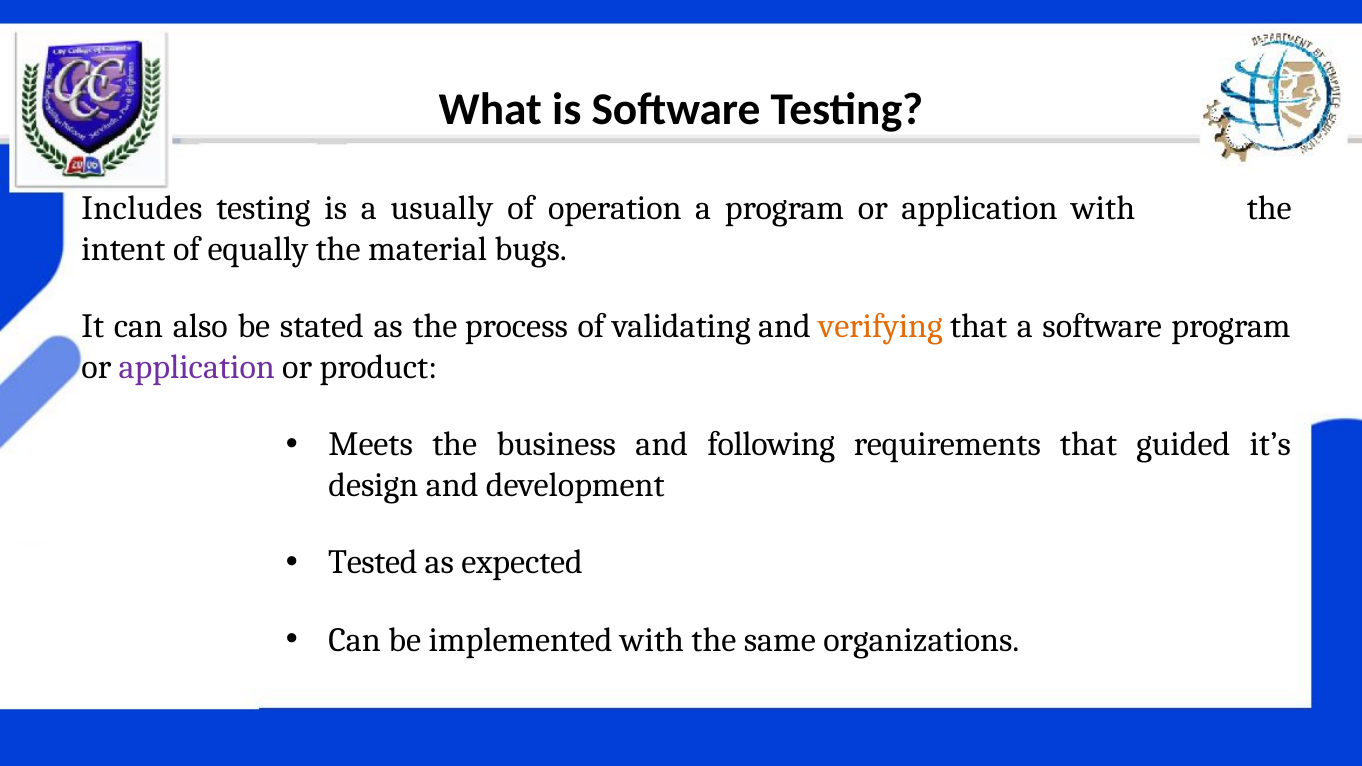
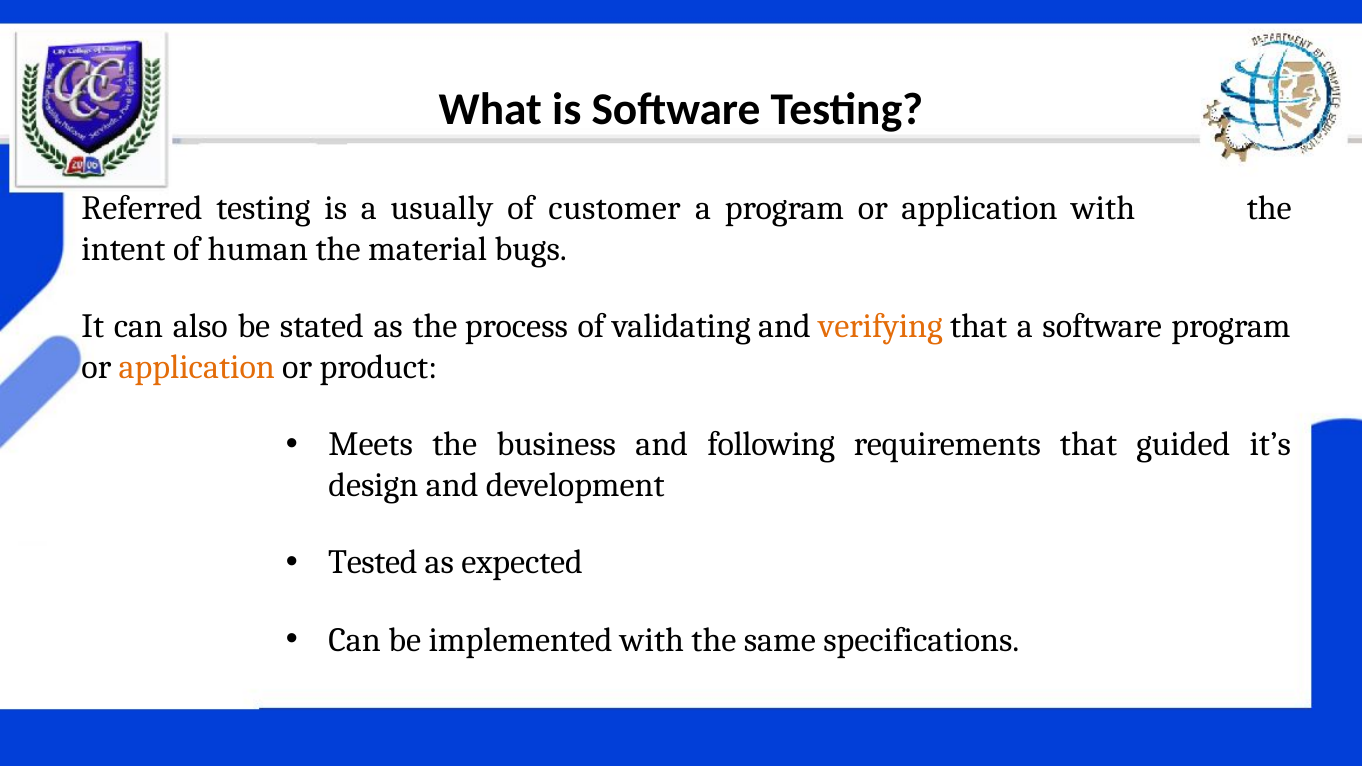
Includes: Includes -> Referred (142, 209)
operation: operation -> customer (615, 209)
equally: equally -> human (258, 250)
application colour: purple -> orange (197, 368)
organizations: organizations -> specifications (921, 640)
